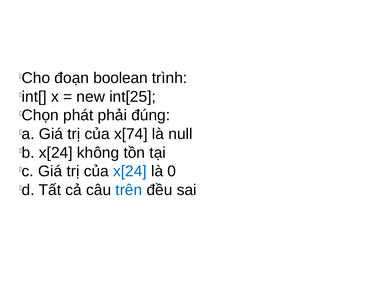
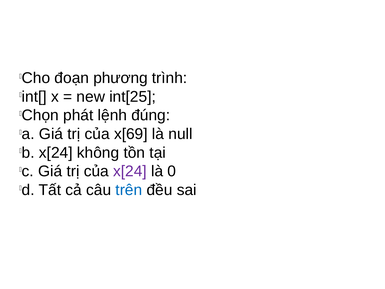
boolean: boolean -> phương (121, 78)
phải: phải -> lệnh (112, 115)
x[74: x[74 -> x[69 (131, 134)
x[24 colour: blue -> purple (130, 171)
